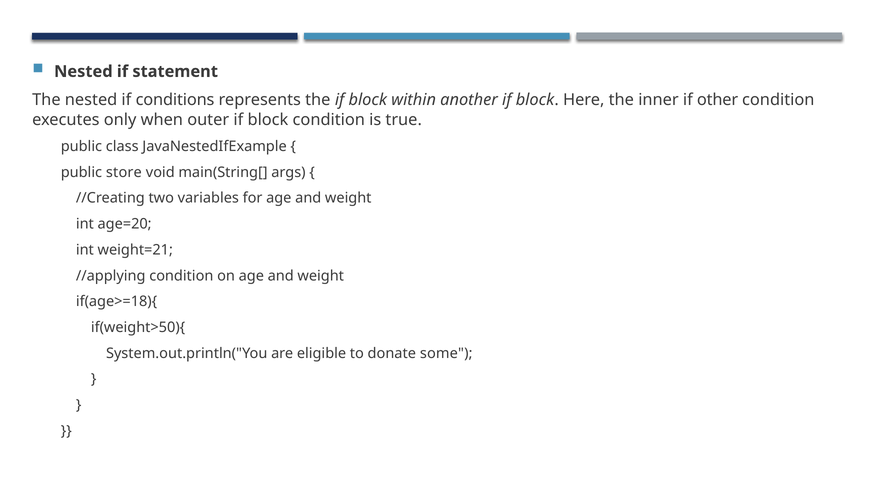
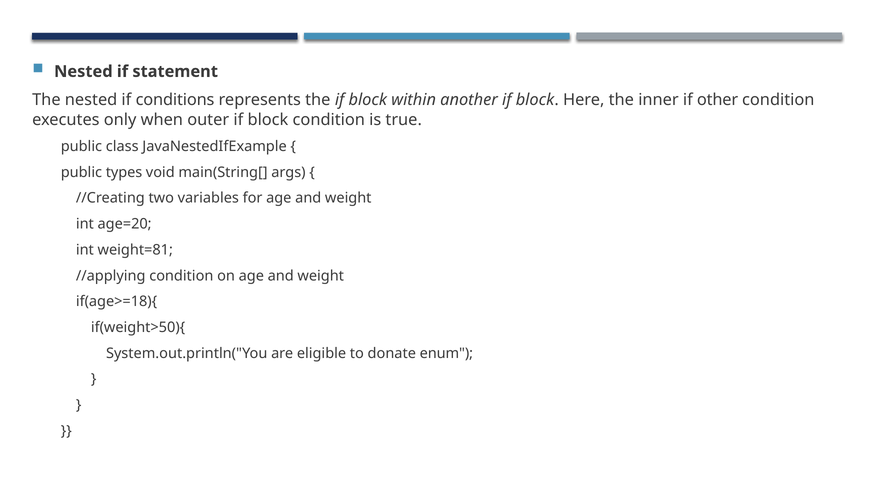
store: store -> types (124, 172)
weight=21: weight=21 -> weight=81 (135, 250)
some: some -> enum (446, 353)
